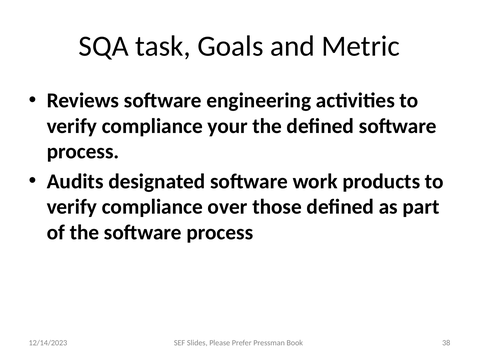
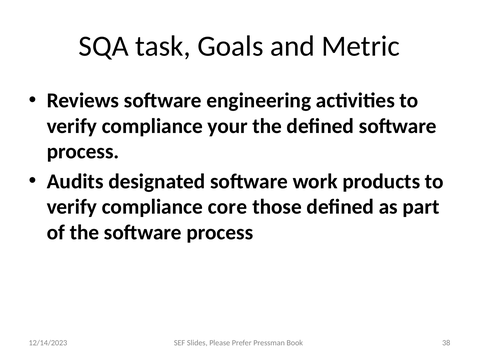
over: over -> core (227, 207)
